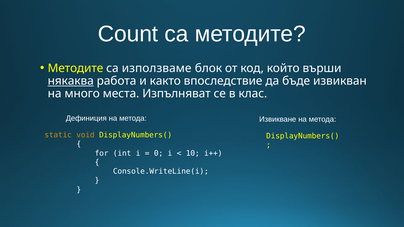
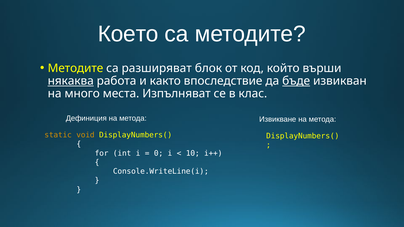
Count: Count -> Което (128, 34)
използваме: използваме -> разширяват (157, 68)
бъде underline: none -> present (296, 81)
